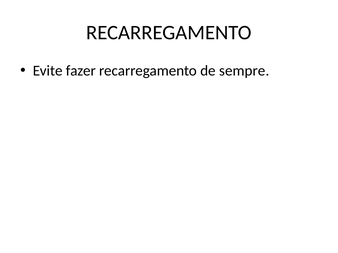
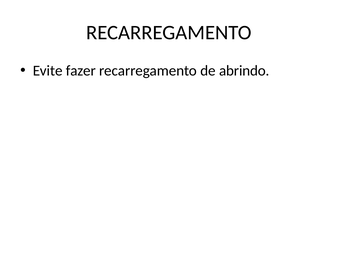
sempre: sempre -> abrindo (244, 71)
